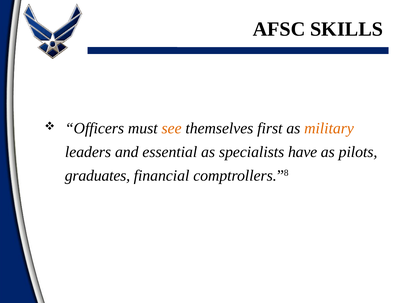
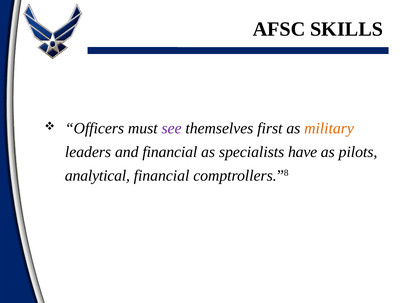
see colour: orange -> purple (172, 128)
and essential: essential -> financial (170, 152)
graduates: graduates -> analytical (97, 175)
